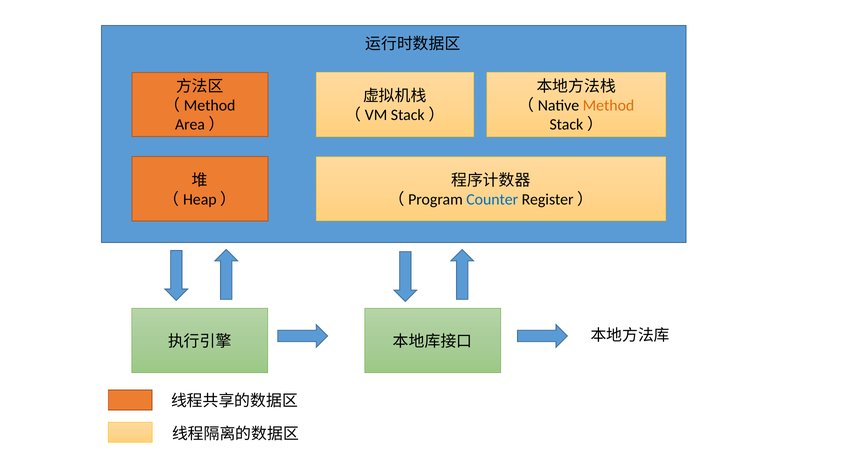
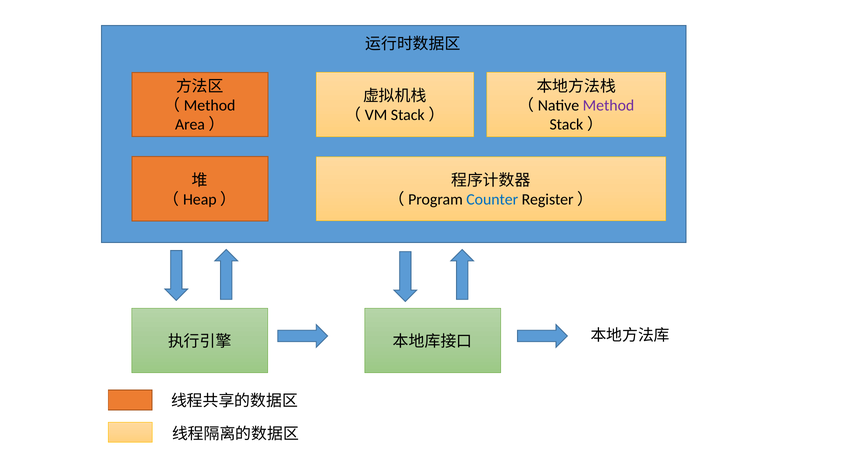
Method colour: orange -> purple (608, 105)
